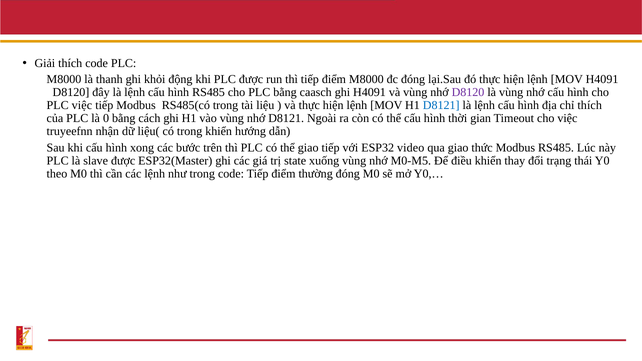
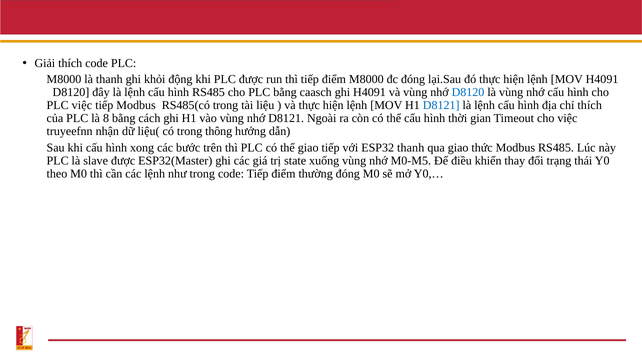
D8120 colour: purple -> blue (468, 93)
0: 0 -> 8 (106, 119)
trong khiển: khiển -> thông (219, 132)
ESP32 video: video -> thanh (411, 148)
